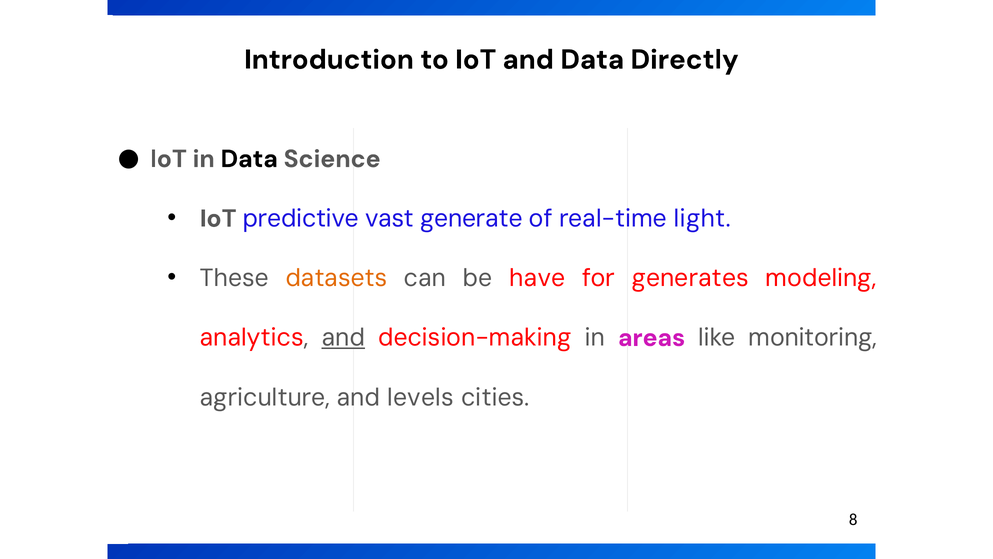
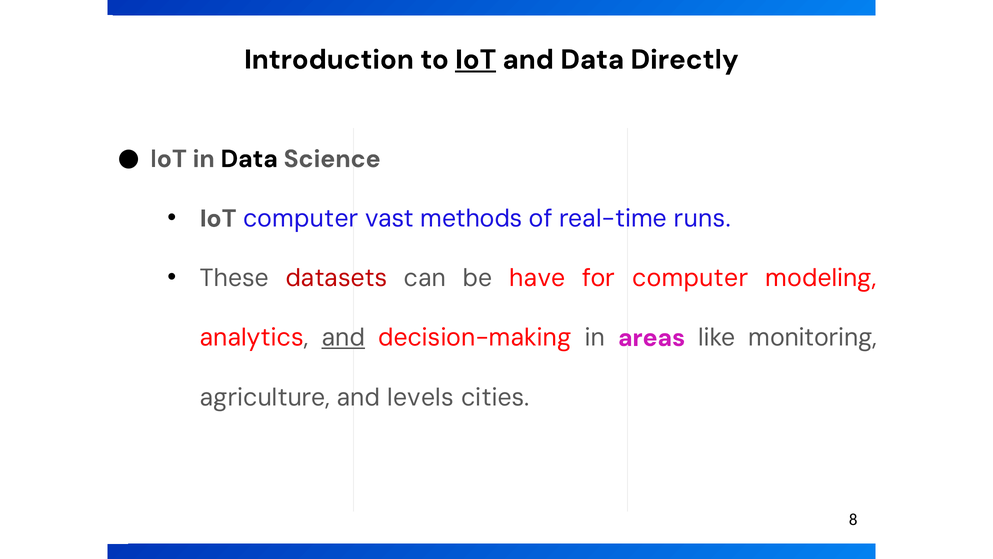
IoT underline: none -> present (476, 60)
IoT predictive: predictive -> computer (301, 218)
generate: generate -> methods (471, 218)
light: light -> runs (702, 218)
datasets colour: orange -> red (336, 278)
for generates: generates -> computer (690, 278)
